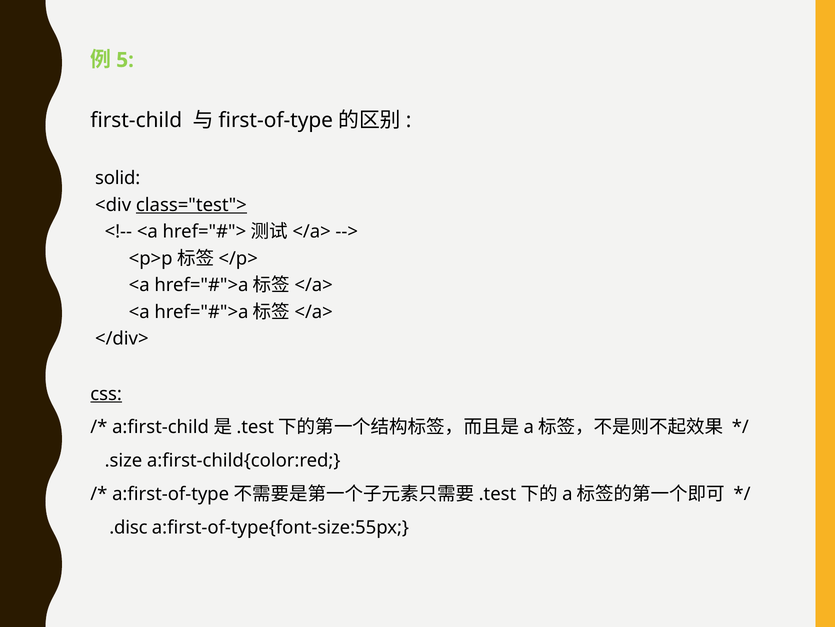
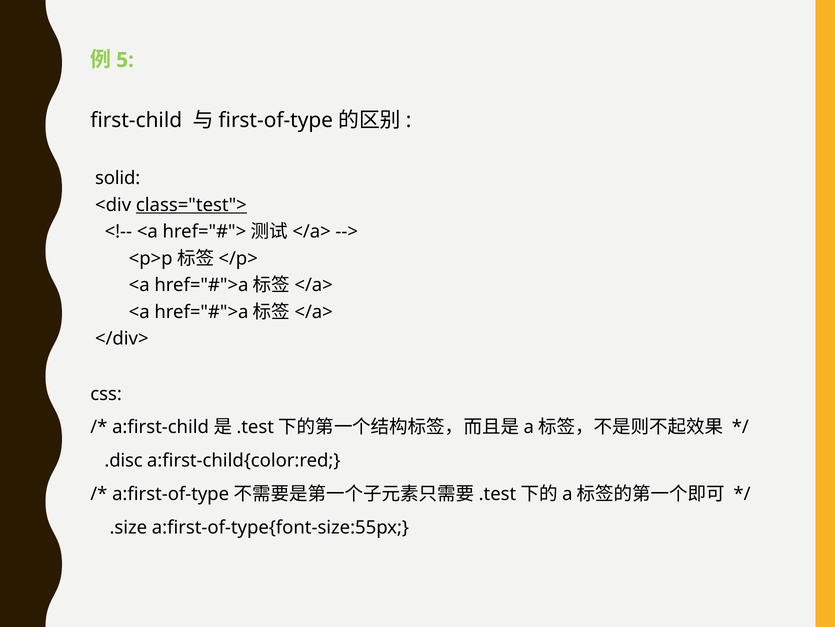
css underline: present -> none (106, 393)
.size: .size -> .disc (124, 460)
.disc: .disc -> .size (128, 527)
